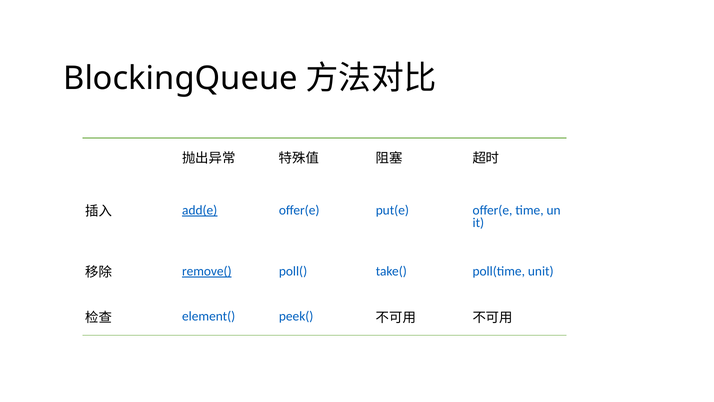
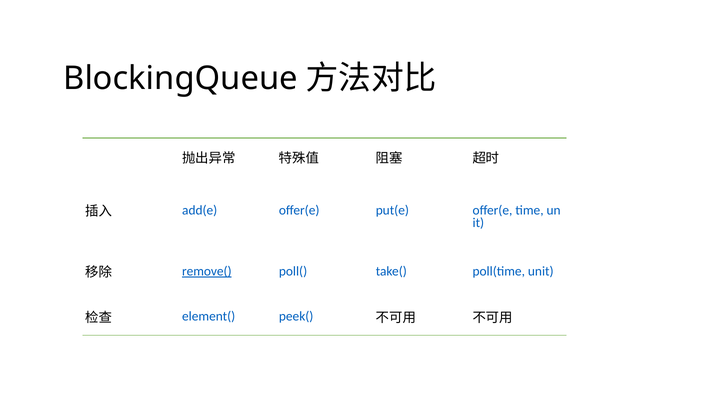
add(e underline: present -> none (200, 210)
